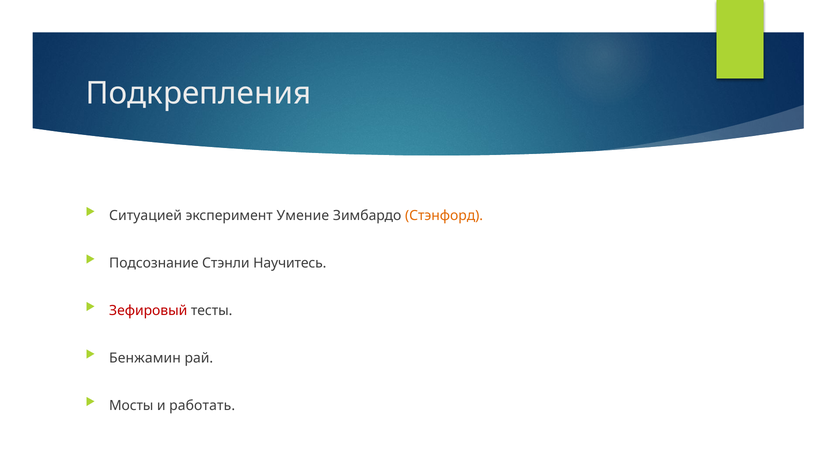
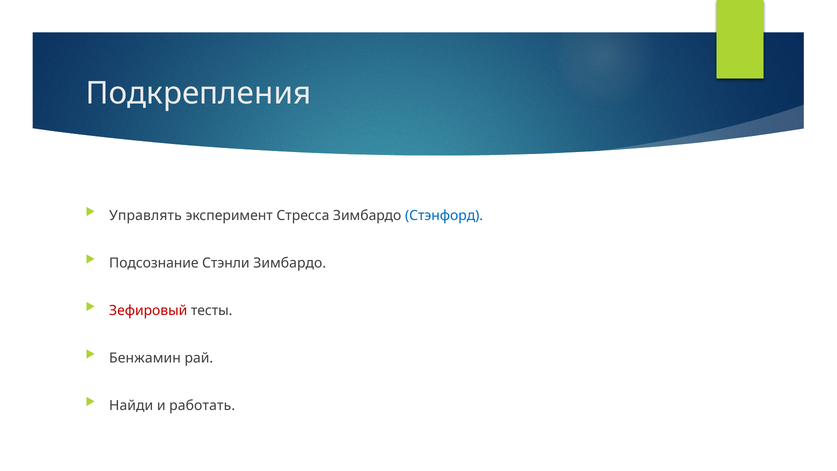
Ситуацией: Ситуацией -> Управлять (146, 216)
Умение: Умение -> Стресса (303, 216)
Стэнфорд colour: orange -> blue (444, 216)
Стэнли Научитесь: Научитесь -> Зимбардо (290, 263)
Мосты: Мосты -> Найди (131, 406)
